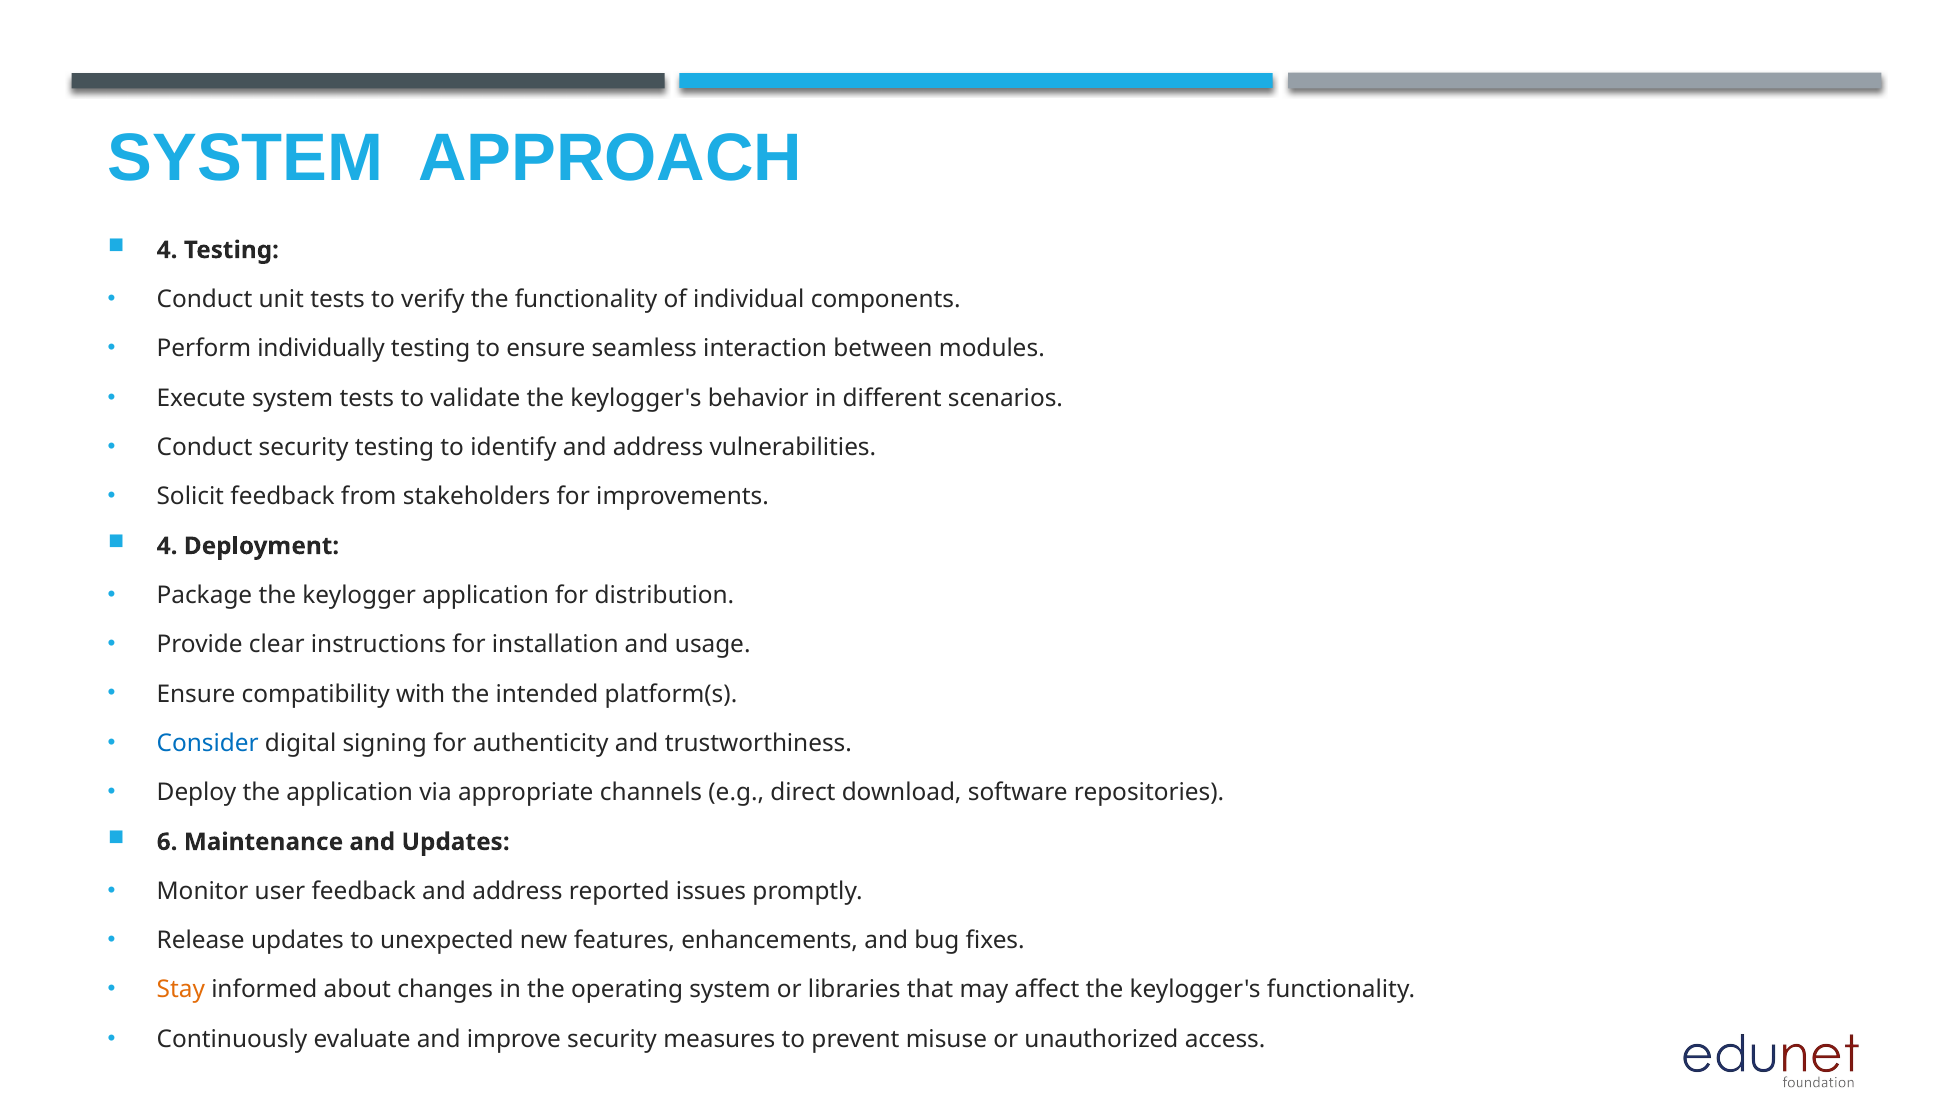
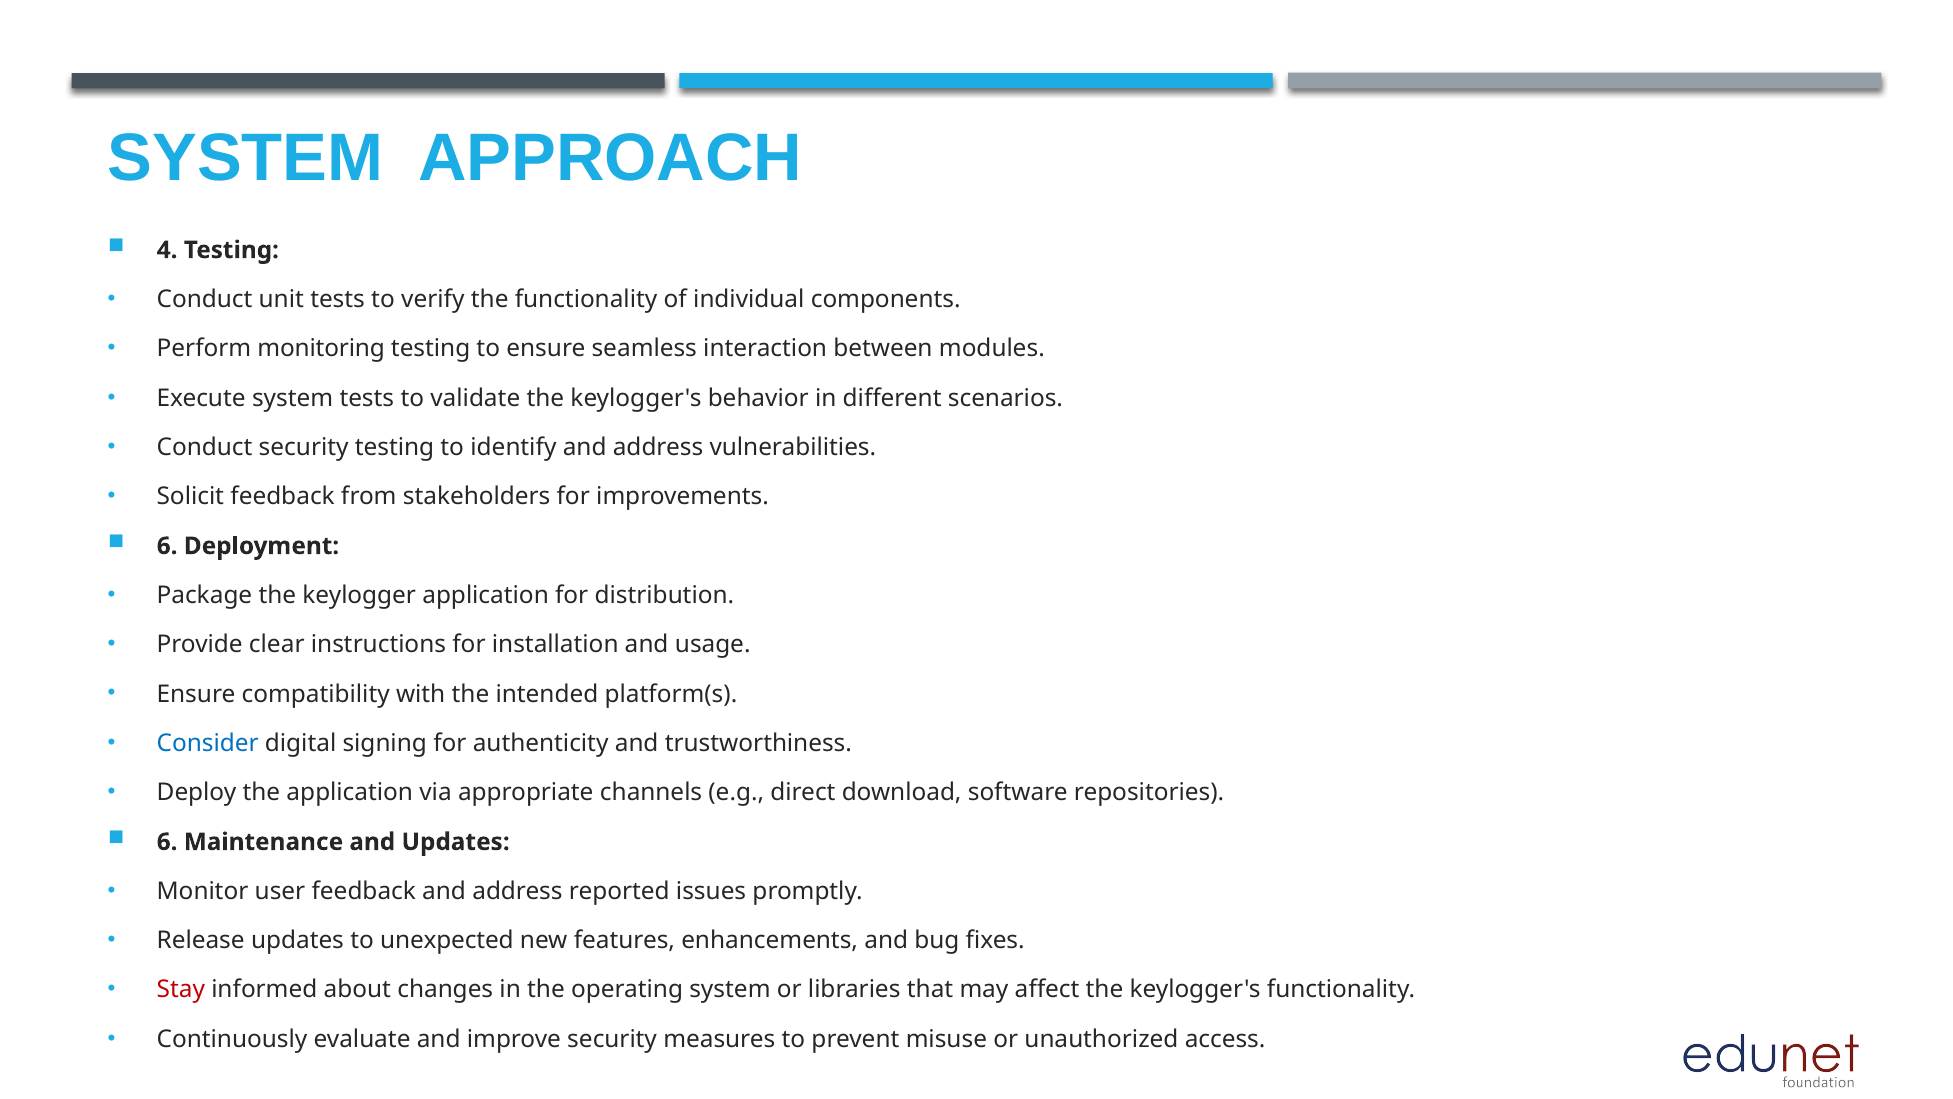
individually: individually -> monitoring (321, 349)
4: 4 -> 6 (167, 546)
Stay colour: orange -> red (181, 990)
